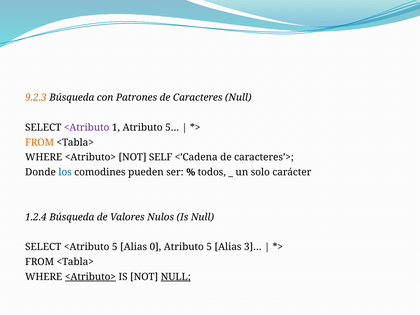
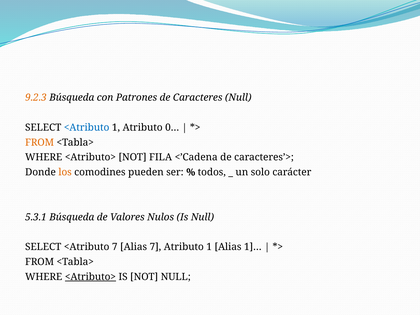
<Atributo colour: purple -> blue (87, 127)
5…: 5… -> 0… (172, 127)
SELF: SELF -> FILA (161, 157)
los colour: blue -> orange (65, 172)
1.2.4: 1.2.4 -> 5.3.1 (36, 217)
<Atributo 5: 5 -> 7 (115, 247)
Alias 0: 0 -> 7 (155, 247)
Atributo 5: 5 -> 1 (209, 247)
3]…: 3]… -> 1]… (253, 247)
NULL underline: present -> none (176, 277)
